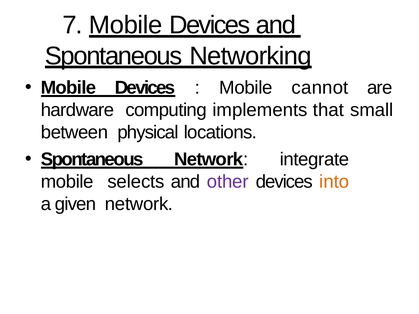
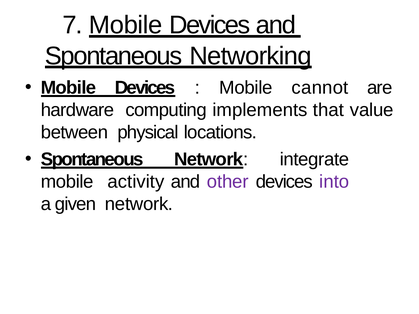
small: small -> value (372, 110)
selects: selects -> activity (136, 182)
into colour: orange -> purple (334, 182)
